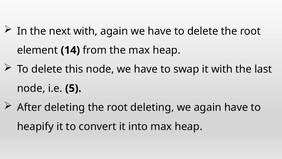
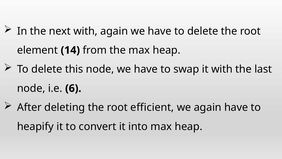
5: 5 -> 6 (73, 88)
root deleting: deleting -> efficient (152, 107)
